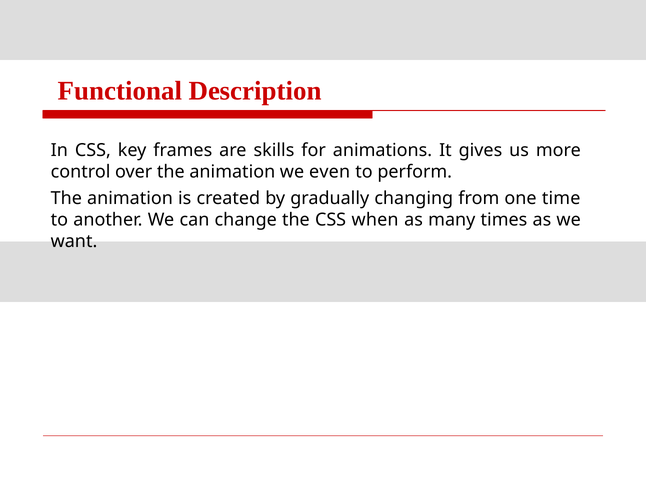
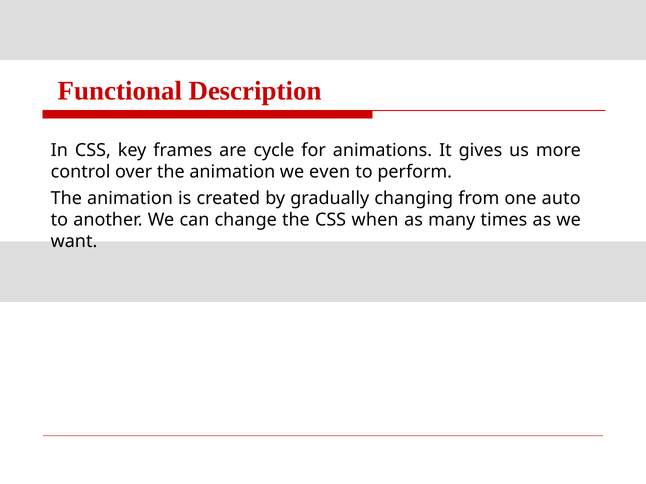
skills: skills -> cycle (274, 150)
time: time -> auto (561, 199)
